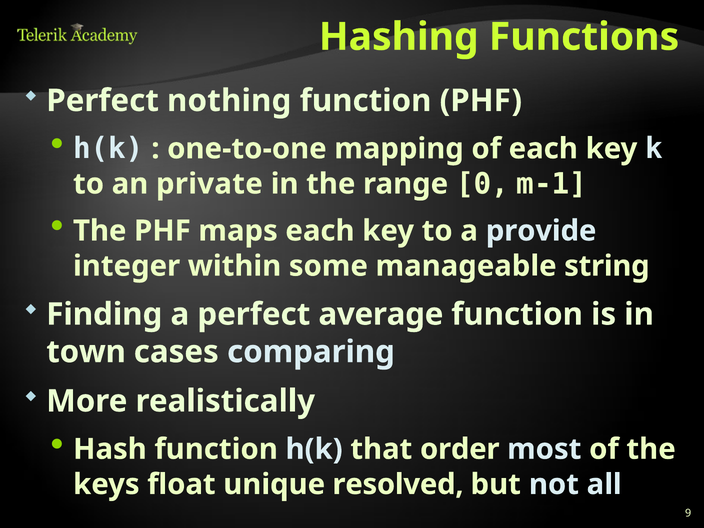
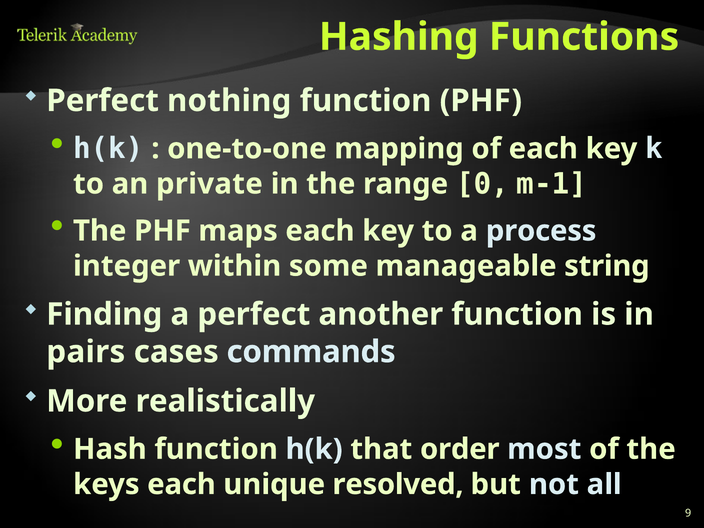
provide: provide -> process (541, 231)
average: average -> another (381, 314)
town: town -> pairs (86, 352)
comparing: comparing -> commands (311, 352)
keys float: float -> each (181, 484)
